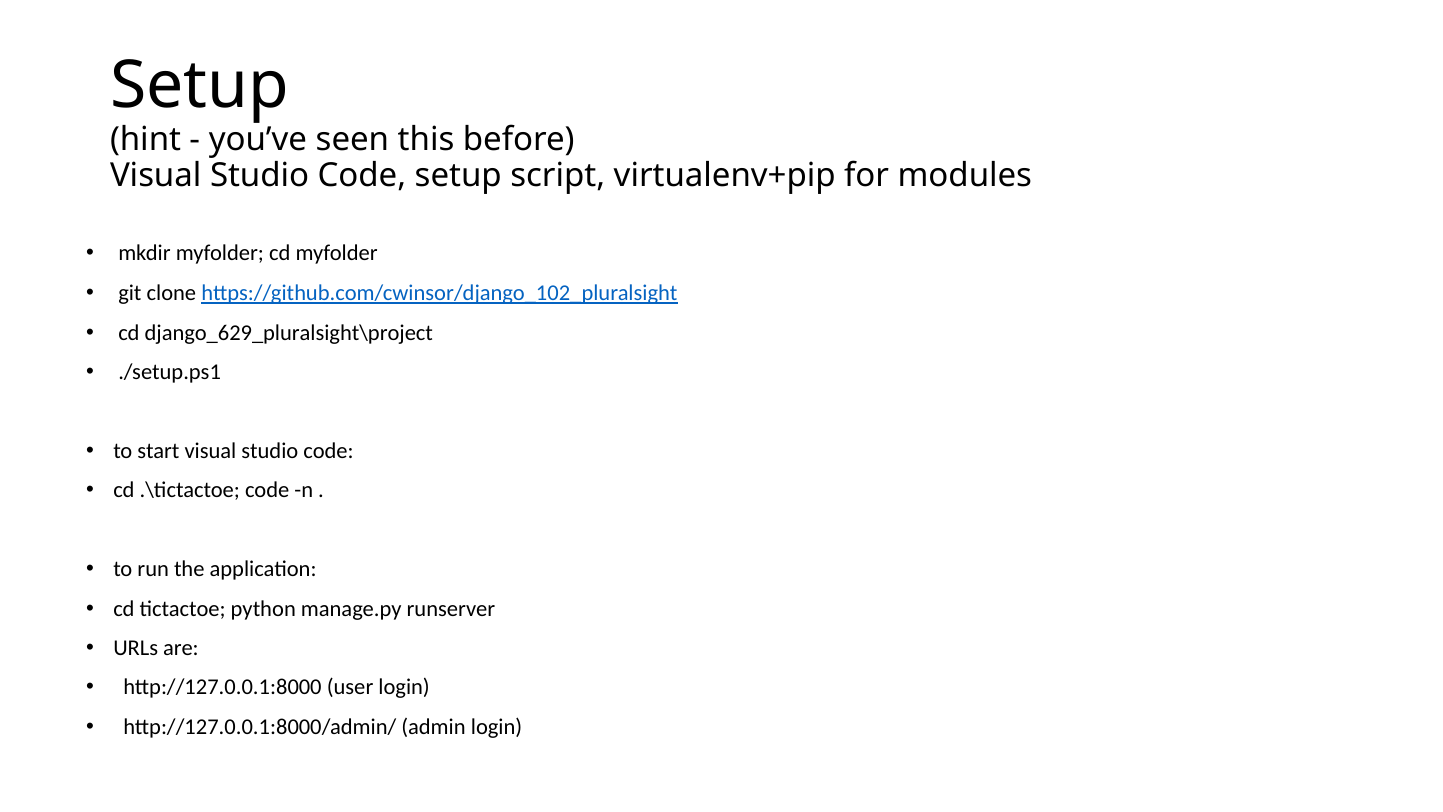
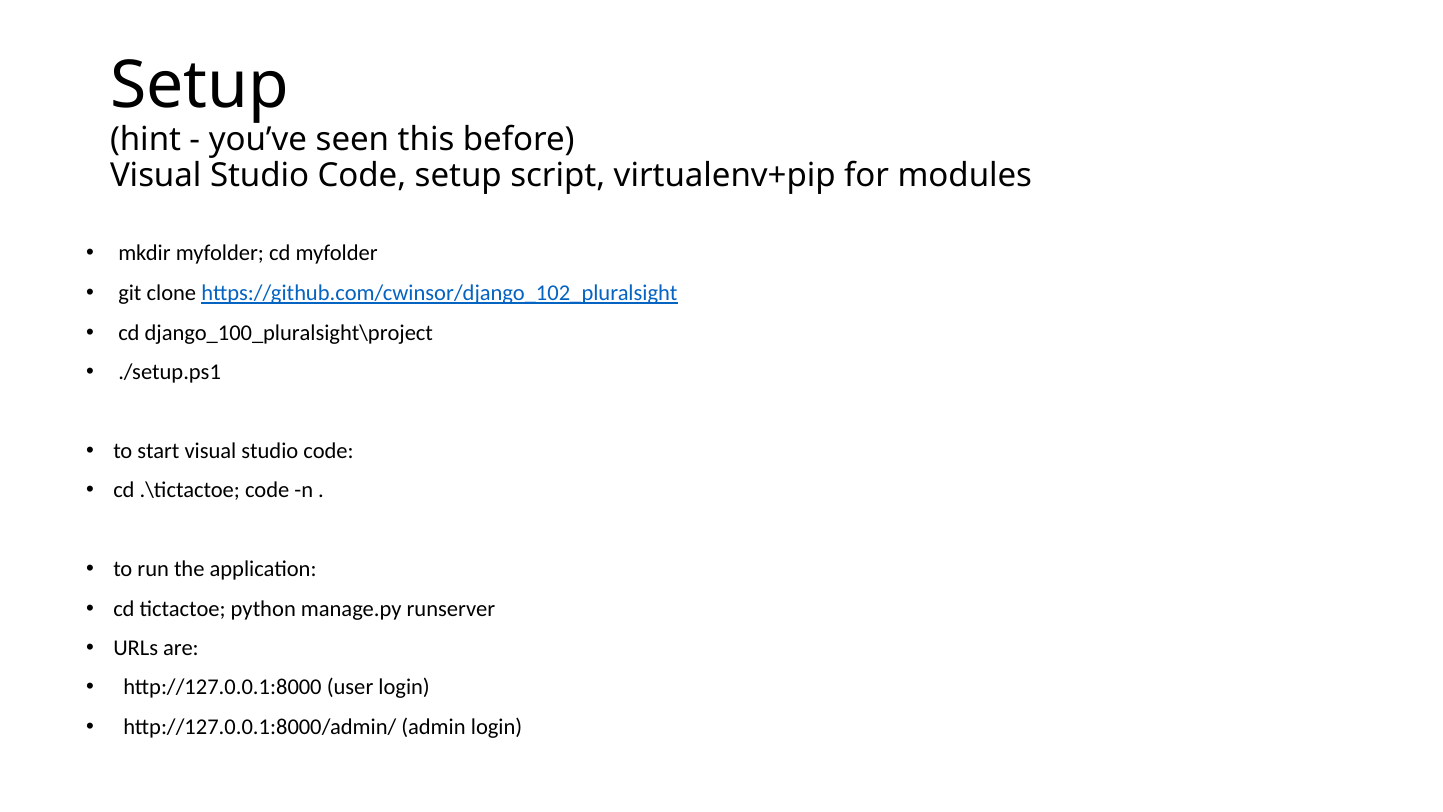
django_629_pluralsight\project: django_629_pluralsight\project -> django_100_pluralsight\project (289, 333)
